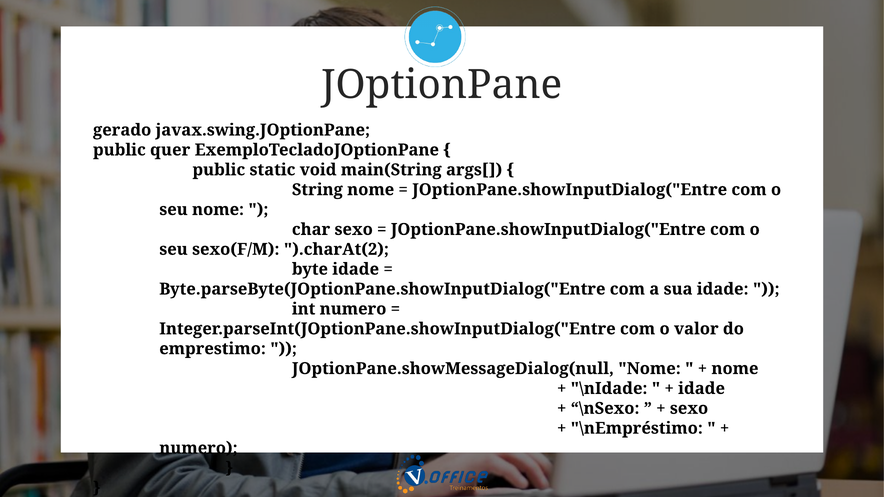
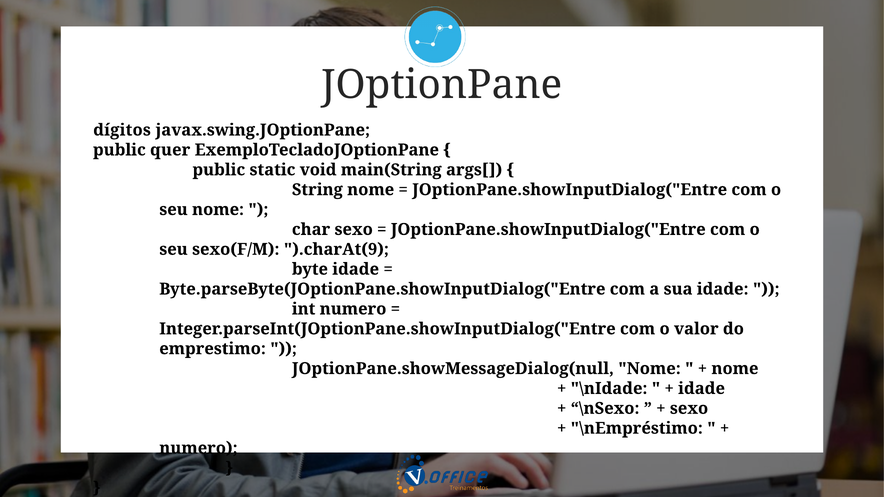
gerado: gerado -> dígitos (122, 130)
).charAt(2: ).charAt(2 -> ).charAt(9 (336, 249)
